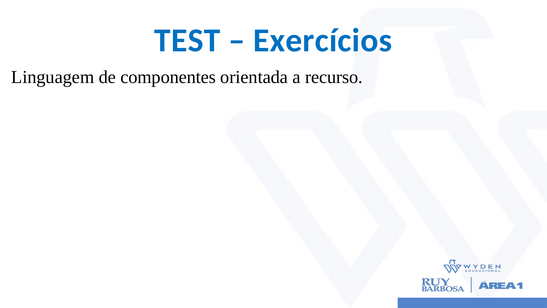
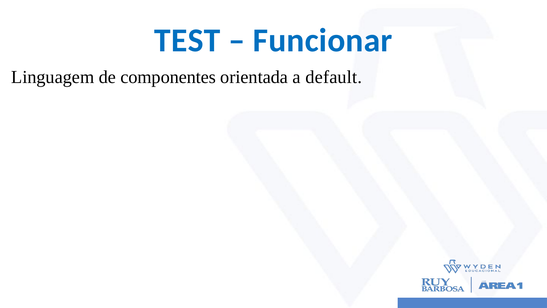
Exercícios: Exercícios -> Funcionar (323, 40)
recurso: recurso -> default (334, 77)
